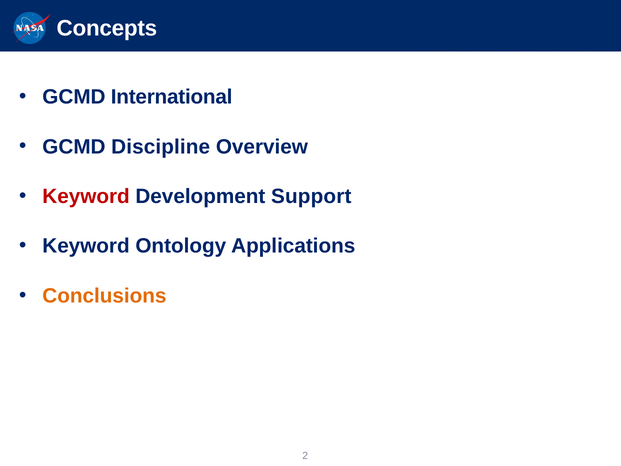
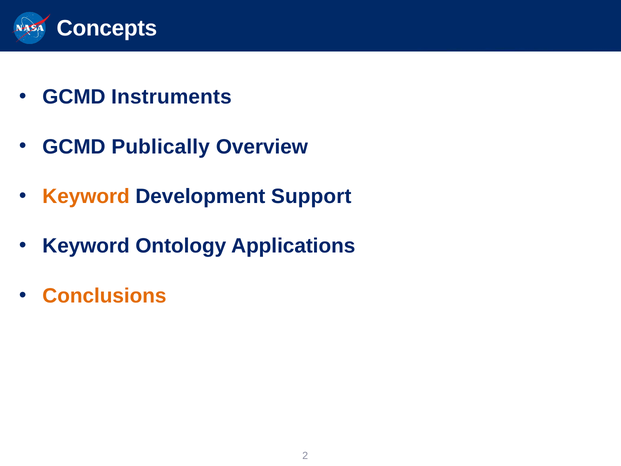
International: International -> Instruments (171, 97)
Discipline: Discipline -> Publically (161, 147)
Keyword colour: red -> orange (86, 196)
